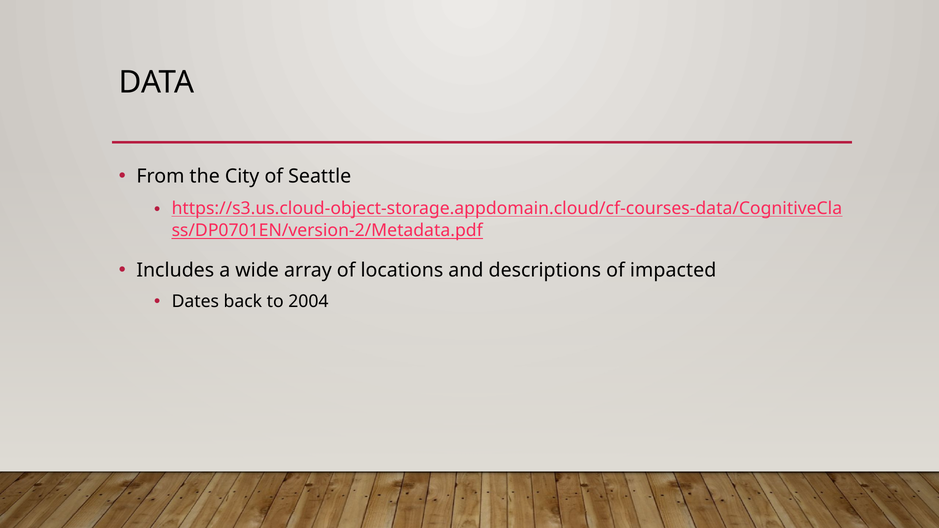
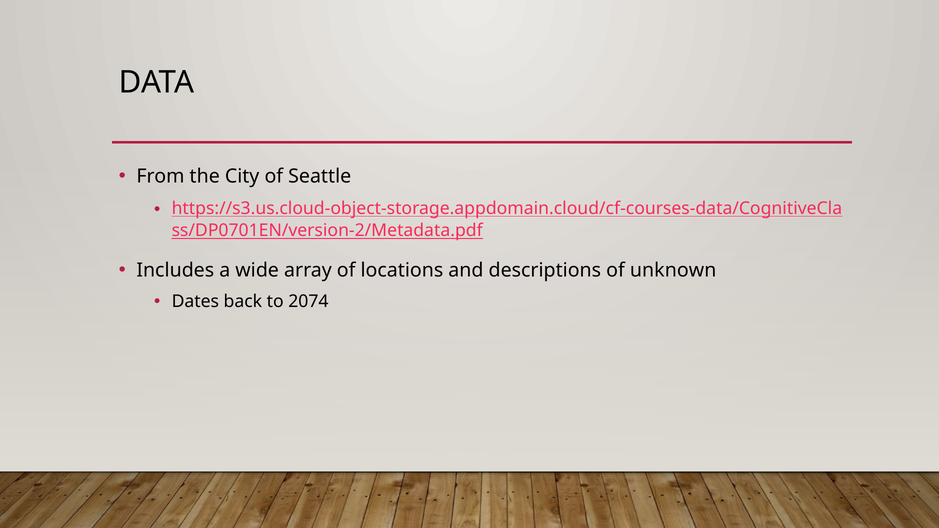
impacted: impacted -> unknown (673, 270)
2004: 2004 -> 2074 (308, 302)
